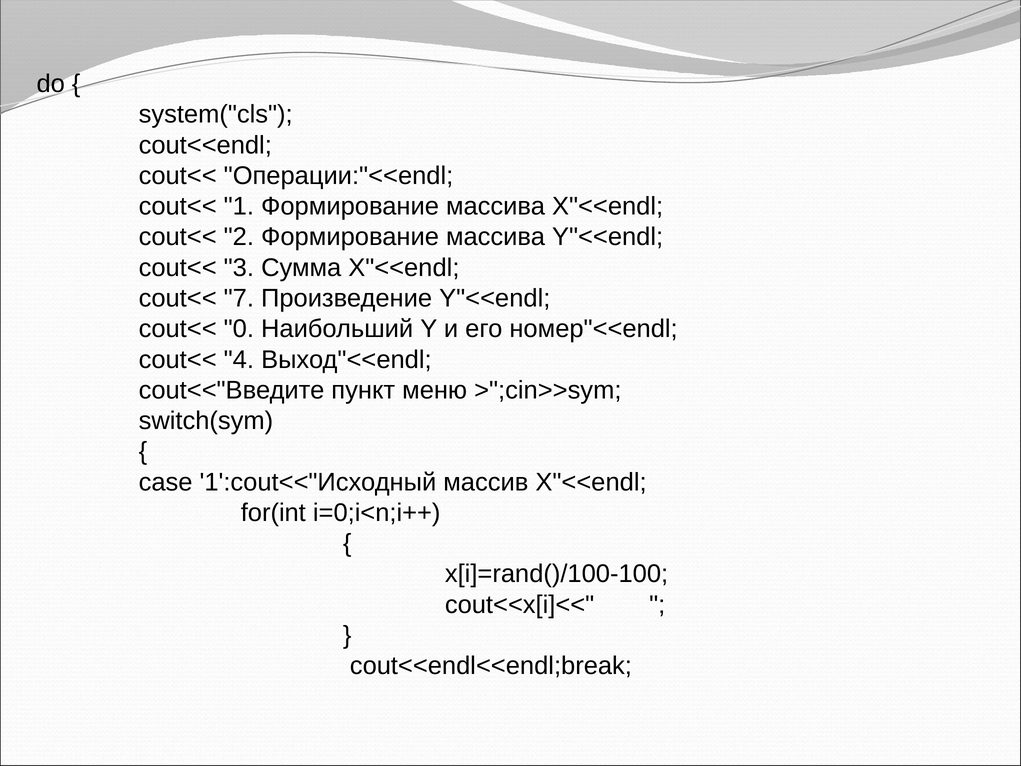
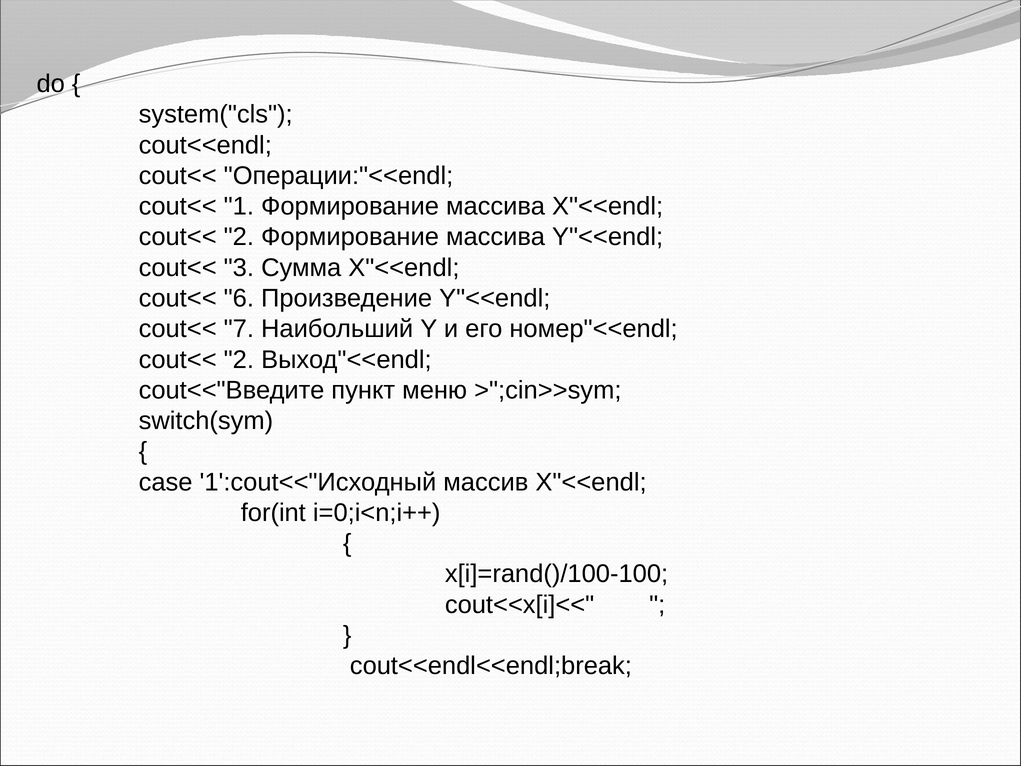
7: 7 -> 6 (239, 298)
0: 0 -> 7 (239, 329)
4: 4 -> 2 (239, 359)
